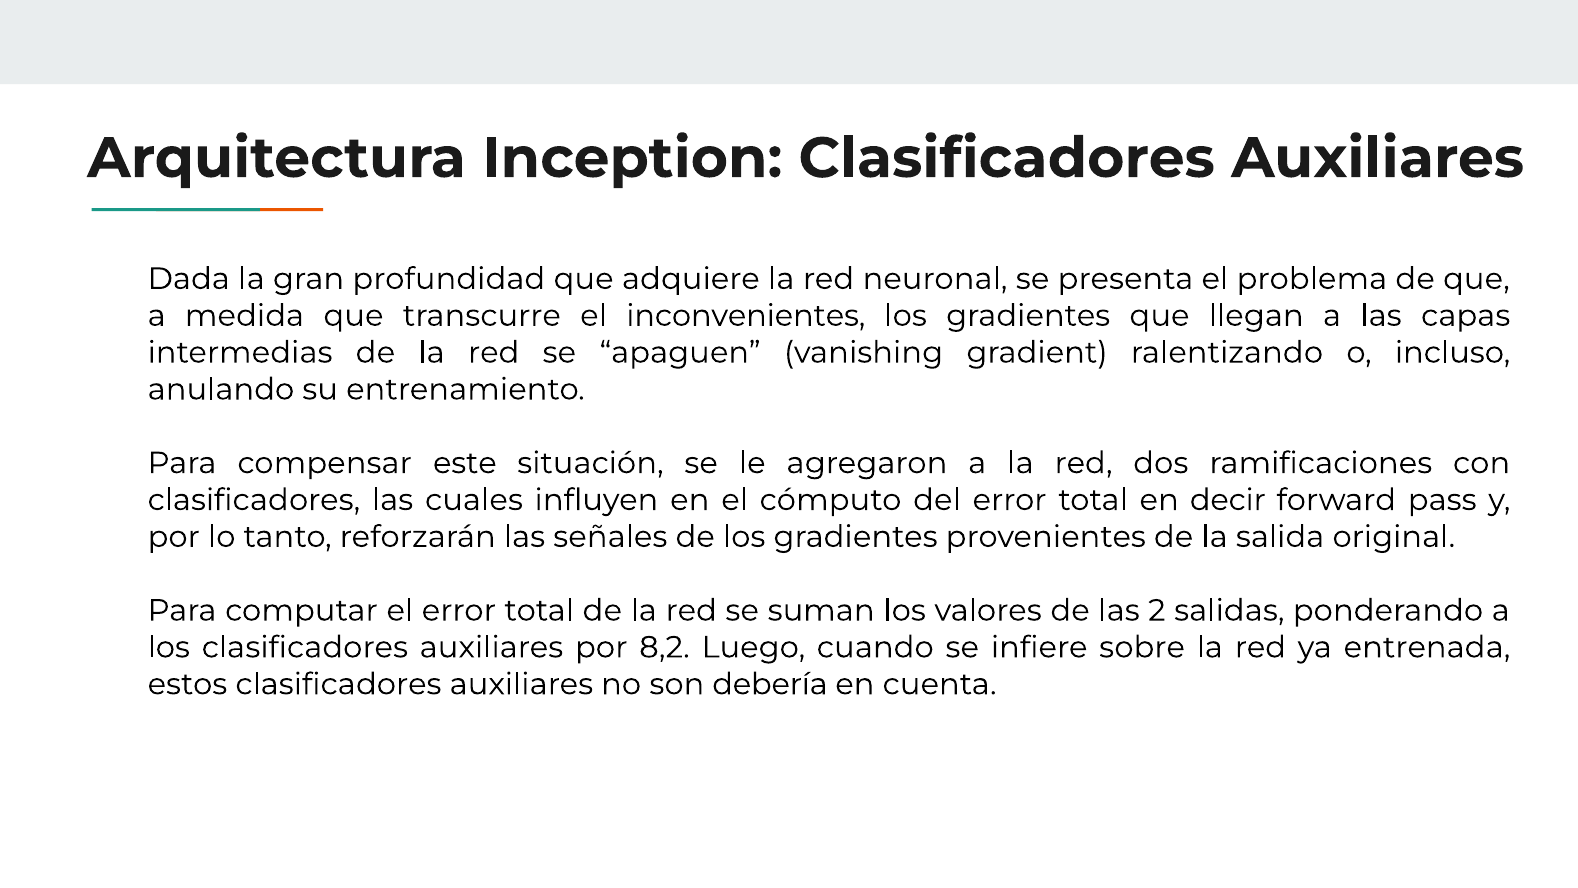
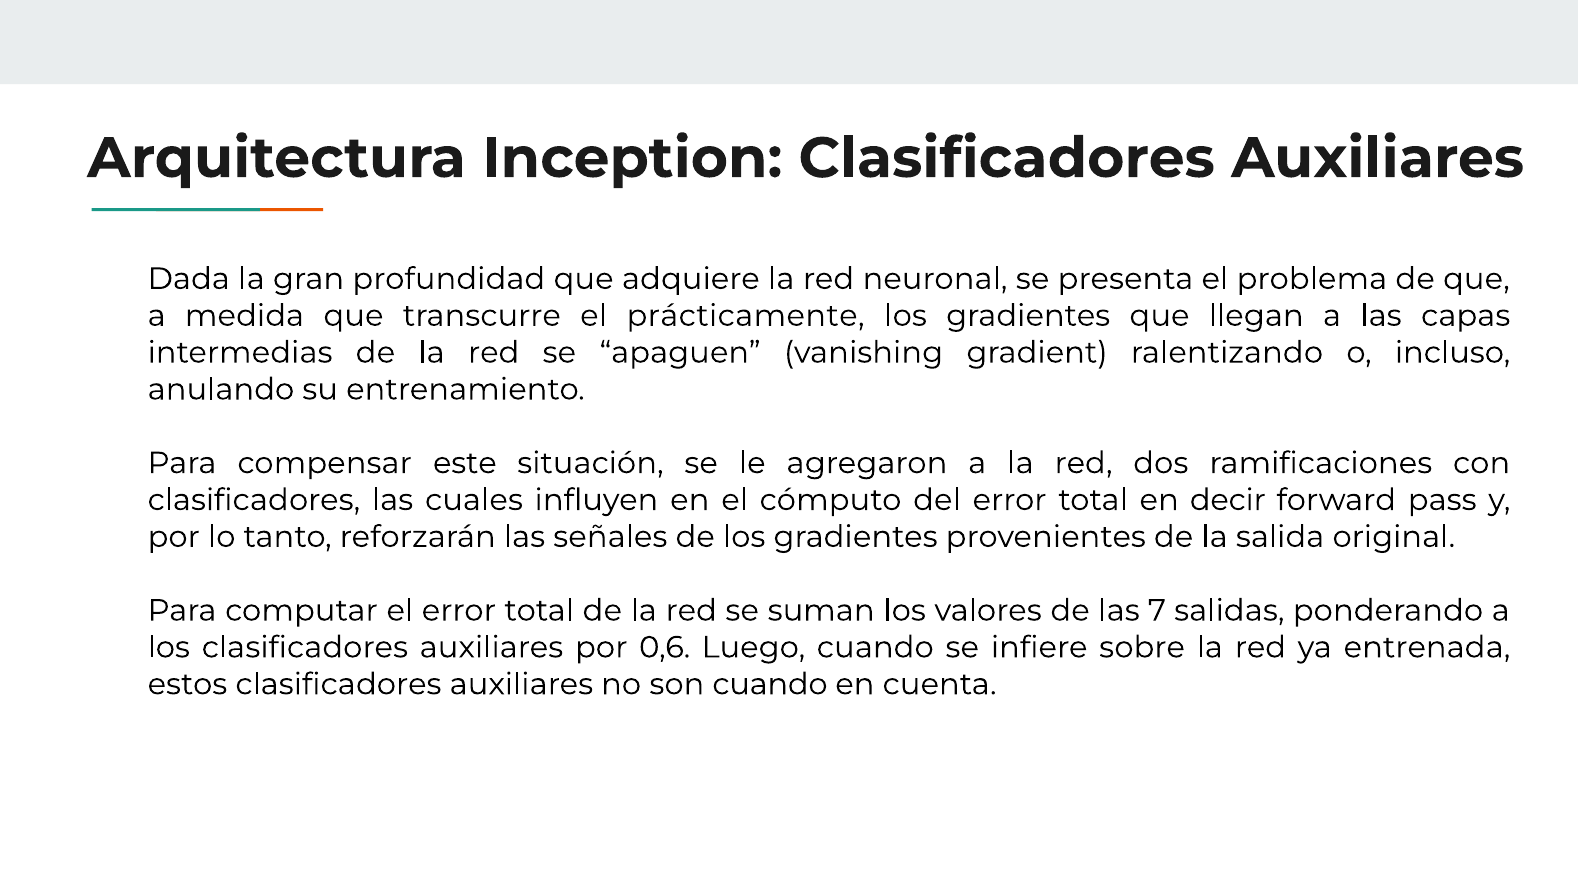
inconvenientes: inconvenientes -> prácticamente (745, 316)
2: 2 -> 7 (1157, 610)
8,2: 8,2 -> 0,6 (665, 647)
son debería: debería -> cuando (770, 684)
